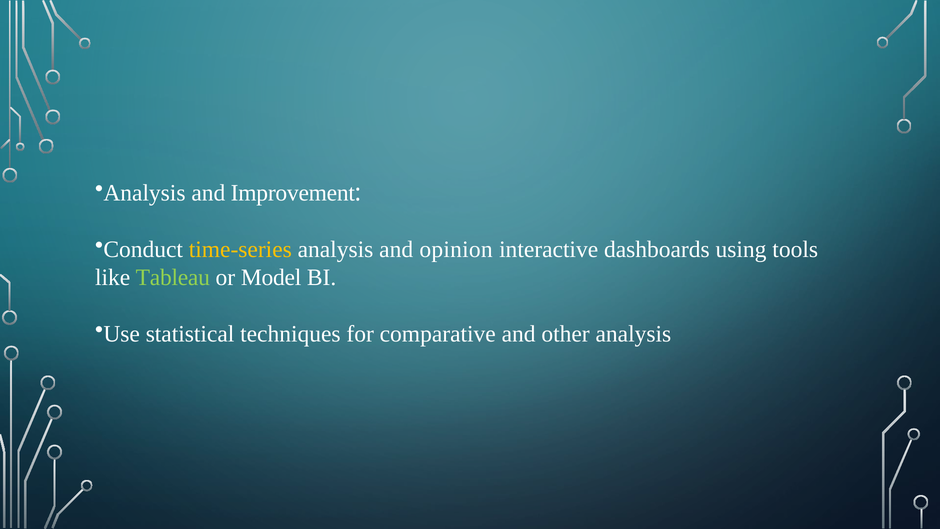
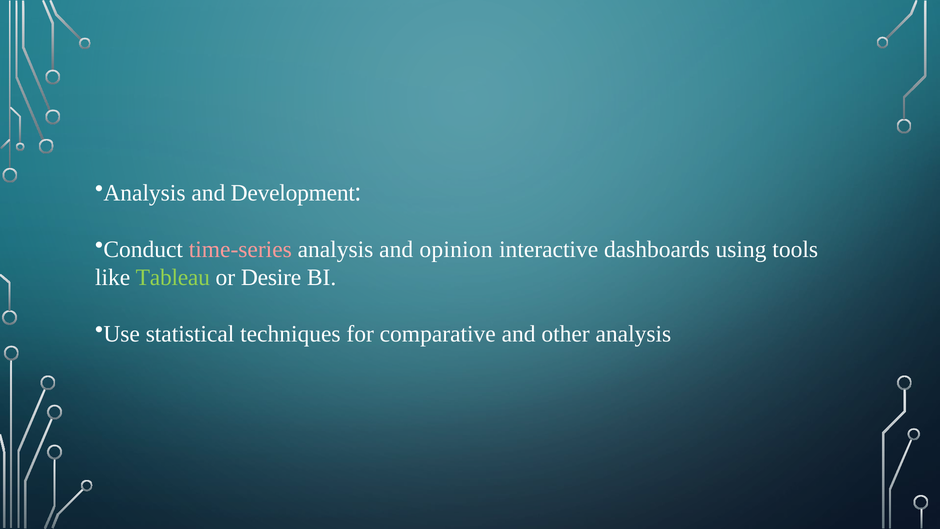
Improvement: Improvement -> Development (293, 193)
time-series colour: yellow -> pink (240, 249)
Model: Model -> Desire (271, 277)
